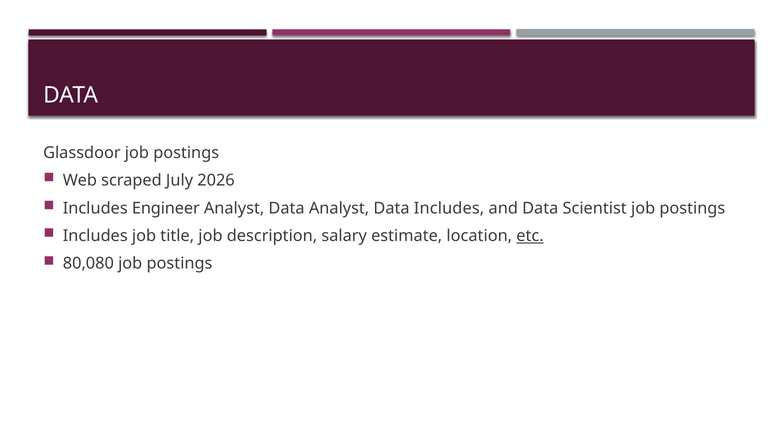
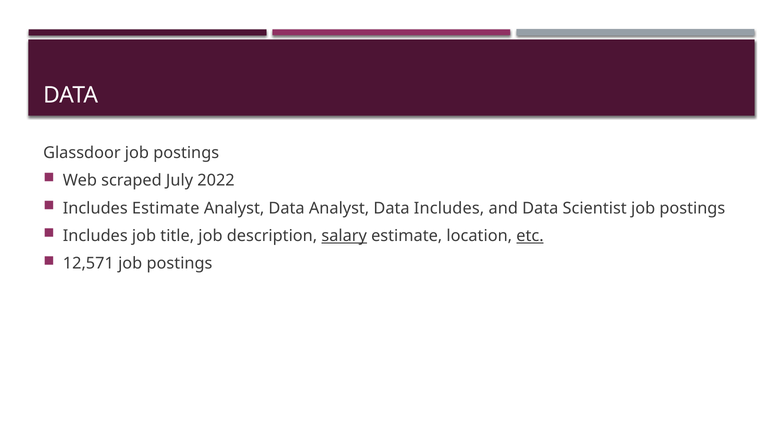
2026: 2026 -> 2022 (216, 181)
Includes Engineer: Engineer -> Estimate (166, 208)
salary underline: none -> present (344, 236)
80,080: 80,080 -> 12,571 (88, 264)
